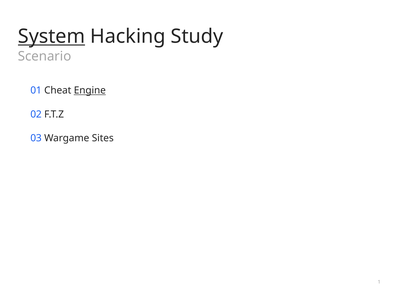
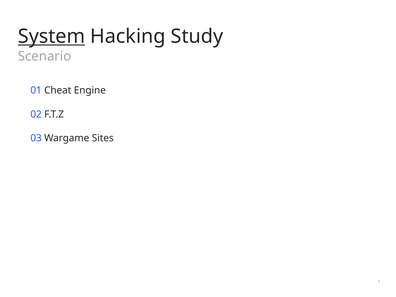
Engine underline: present -> none (90, 90)
